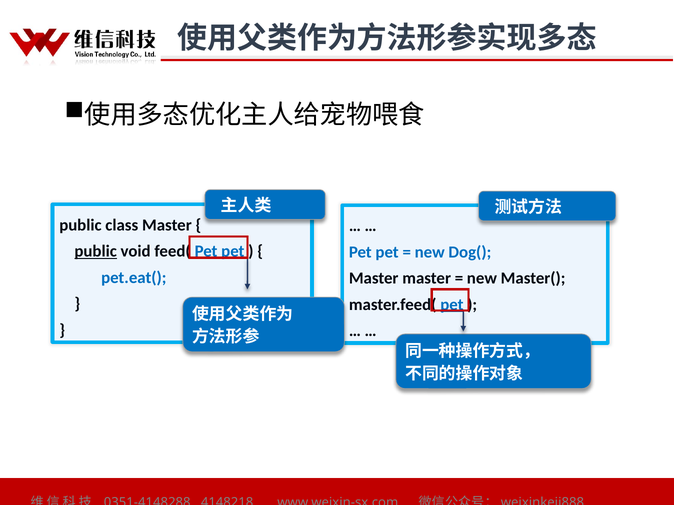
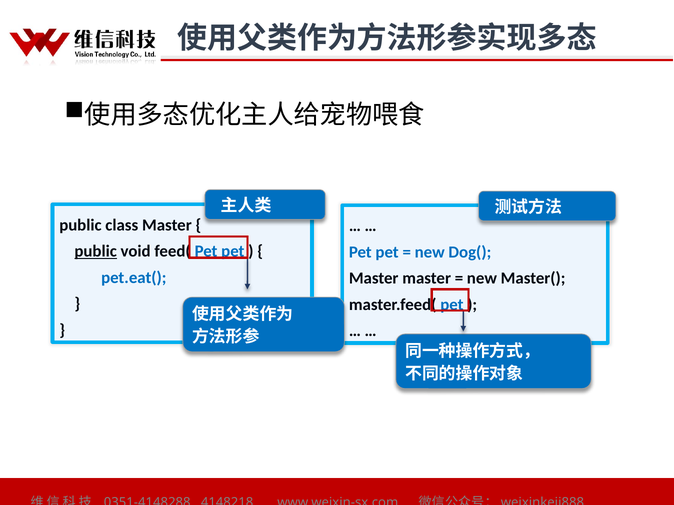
pet underline: present -> none (452, 305)
